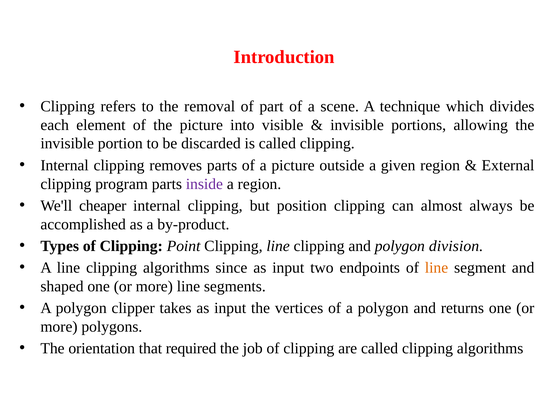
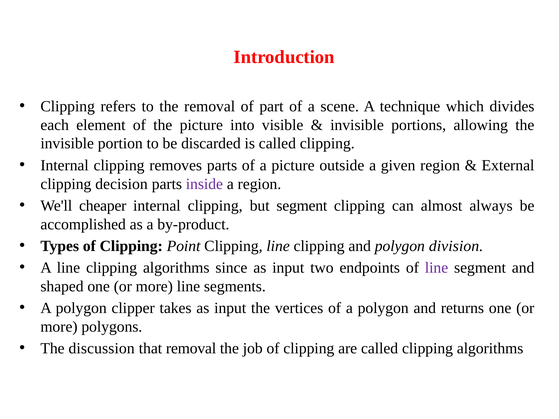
program: program -> decision (122, 184)
but position: position -> segment (302, 206)
line colour: orange -> purple (437, 268)
orientation: orientation -> discussion (102, 349)
that required: required -> removal (191, 349)
